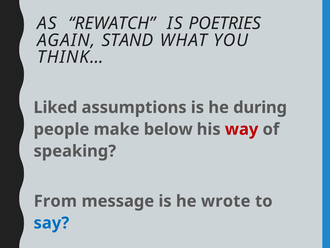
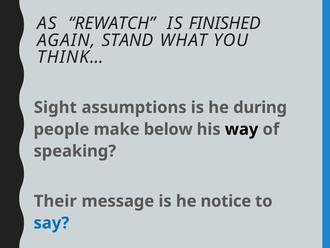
POETRIES: POETRIES -> FINISHED (225, 23)
Liked: Liked -> Sight (55, 107)
way colour: red -> black (242, 129)
From: From -> Their (55, 201)
wrote: wrote -> notice (226, 201)
